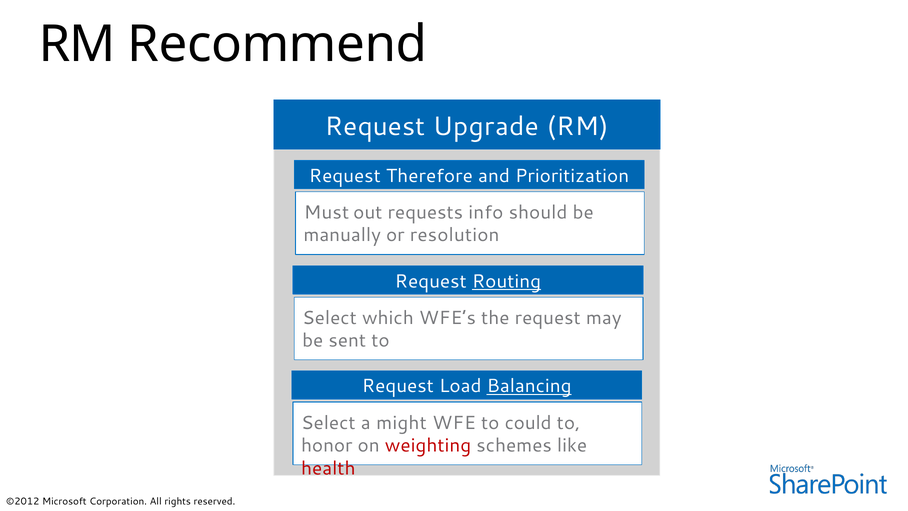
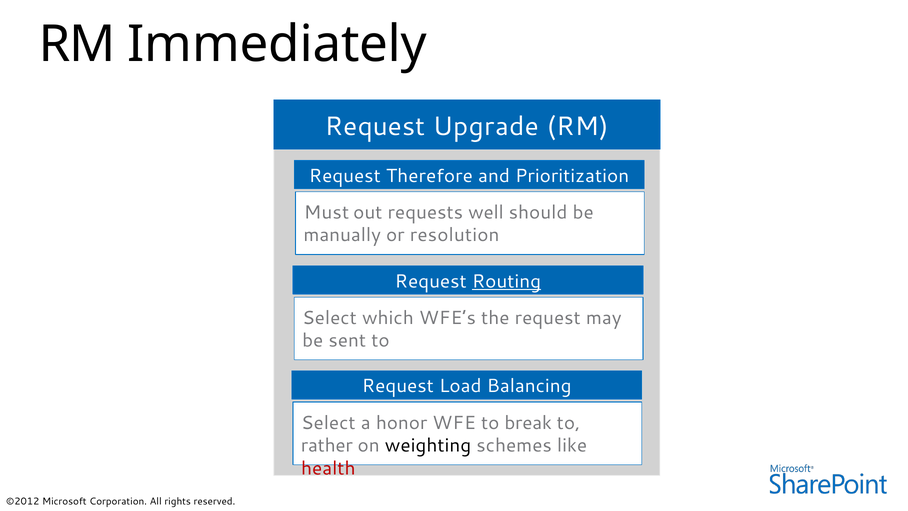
Recommend: Recommend -> Immediately (277, 44)
info: info -> well (486, 212)
Balancing underline: present -> none (529, 386)
might: might -> honor (402, 423)
could: could -> break (528, 423)
honor: honor -> rather (327, 445)
weighting colour: red -> black (428, 445)
